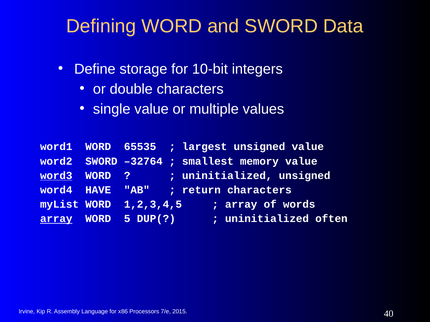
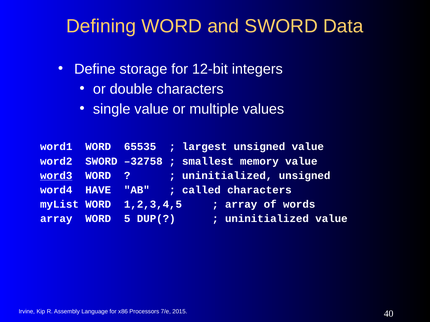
10-bit: 10-bit -> 12-bit (210, 69)
–32764: –32764 -> –32758 (143, 161)
return: return -> called (201, 190)
array underline: present -> none (56, 219)
uninitialized often: often -> value (331, 219)
